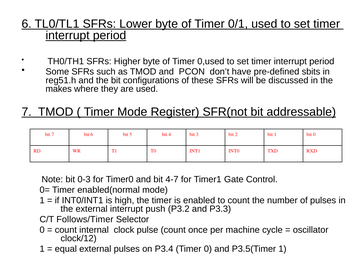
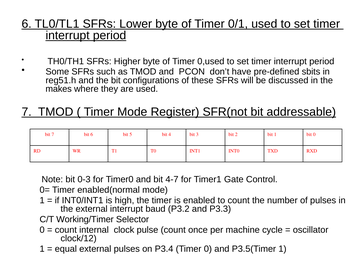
push: push -> baud (156, 209)
Follows/Timer: Follows/Timer -> Working/Timer (85, 219)
